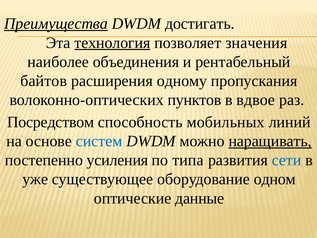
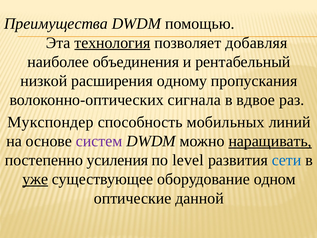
Преимущества underline: present -> none (56, 24)
достигать: достигать -> помощью (200, 24)
значения: значения -> добавляя (256, 43)
байтов: байтов -> низкой (44, 81)
пунктов: пунктов -> сигнала (194, 100)
Посредством: Посредством -> Мукспондер (50, 122)
систем colour: blue -> purple (99, 141)
типа: типа -> level (188, 160)
уже underline: none -> present (35, 179)
данные: данные -> данной (200, 198)
